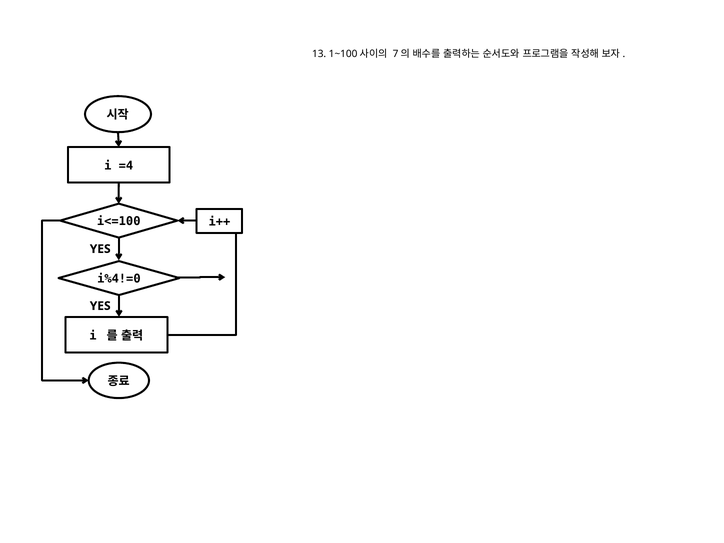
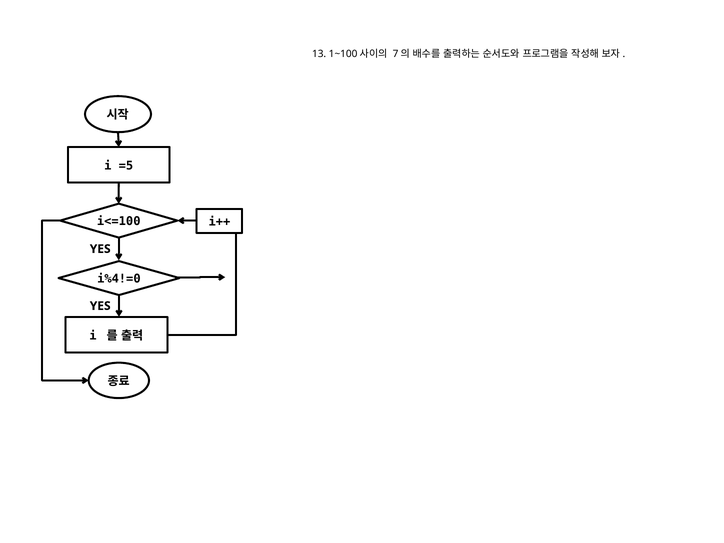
=4: =4 -> =5 (126, 166)
